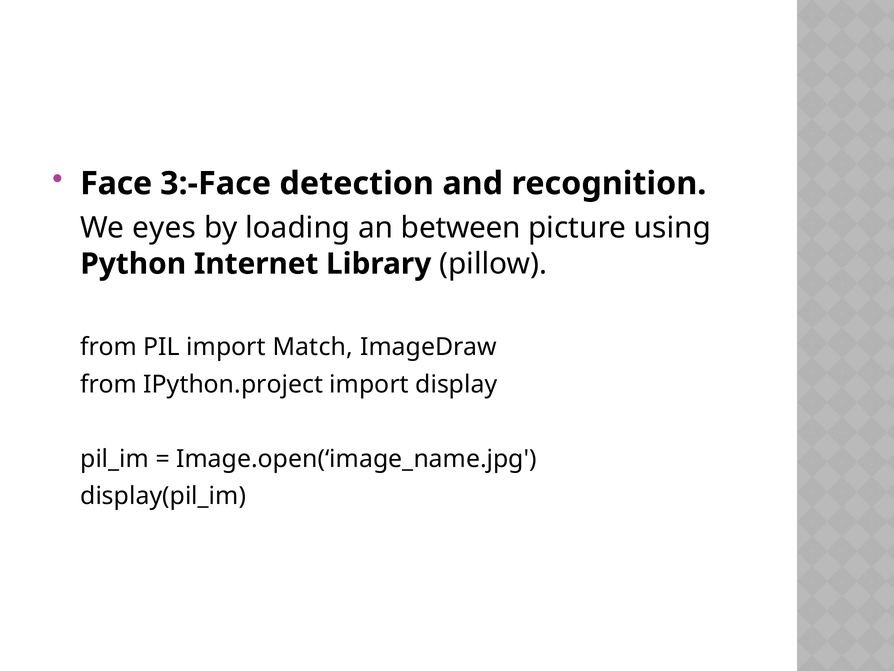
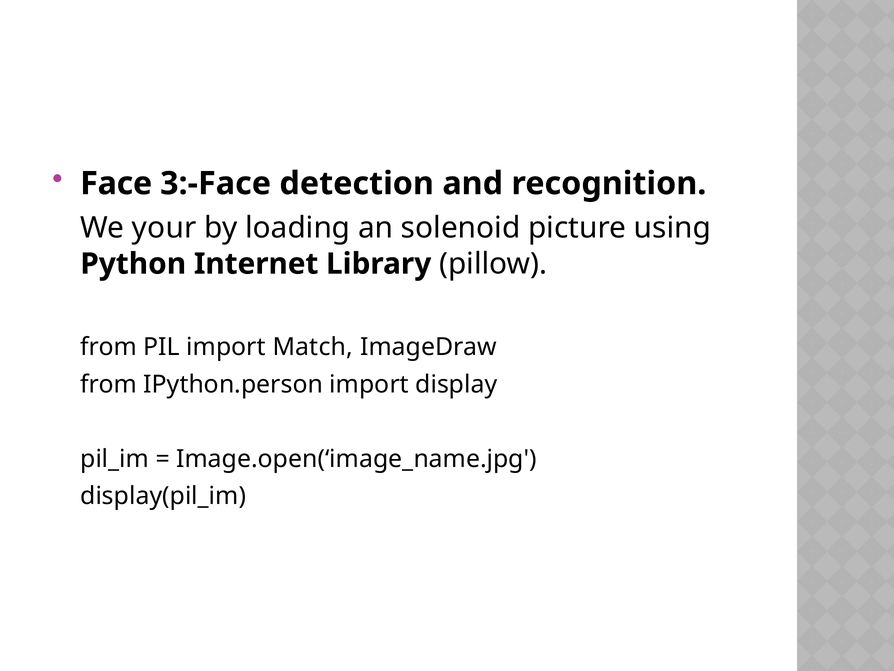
eyes: eyes -> your (164, 228)
between: between -> solenoid (461, 228)
IPython.project: IPython.project -> IPython.person (233, 384)
